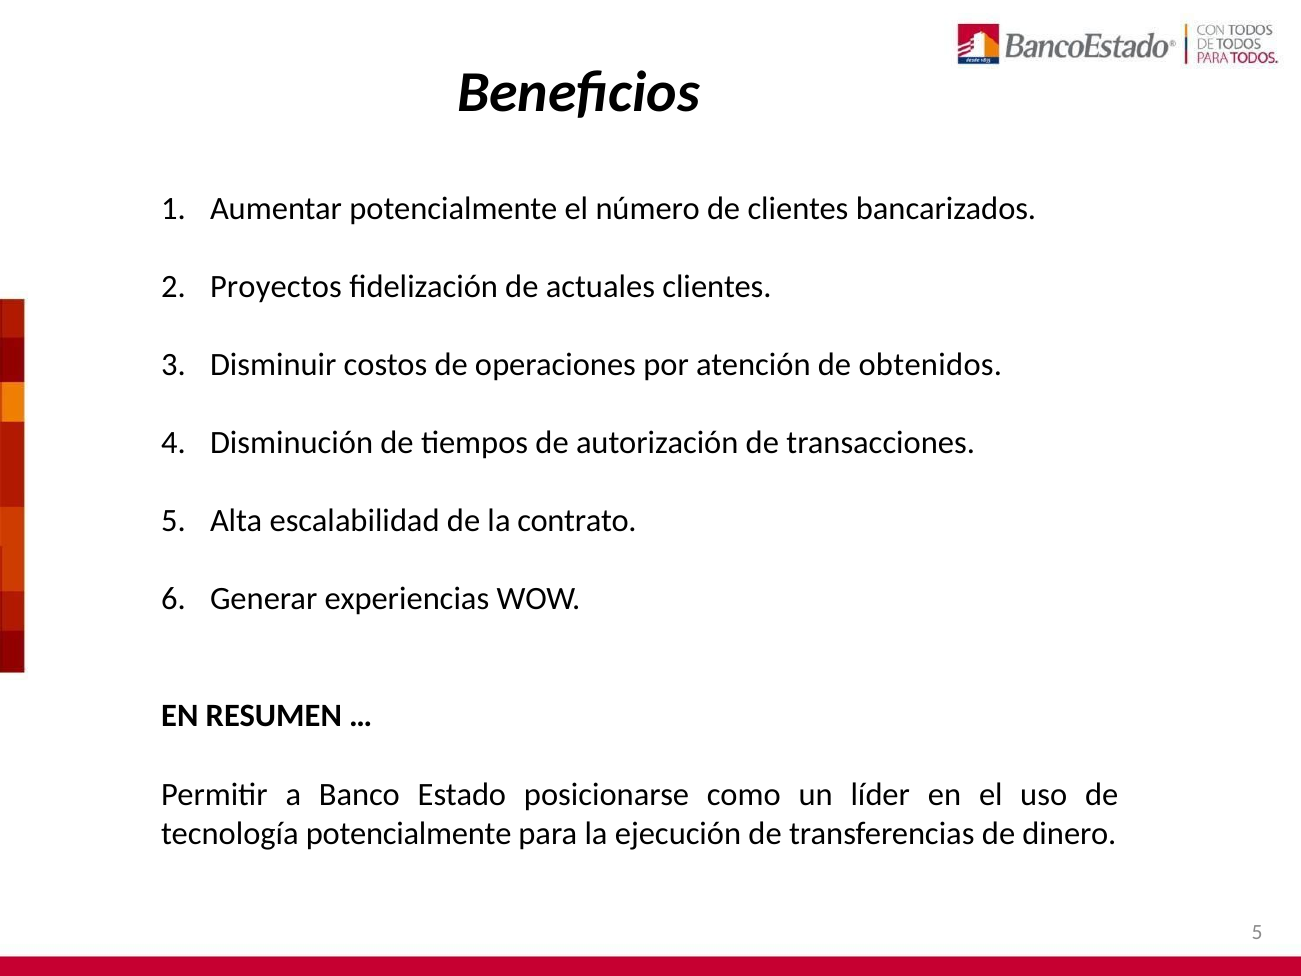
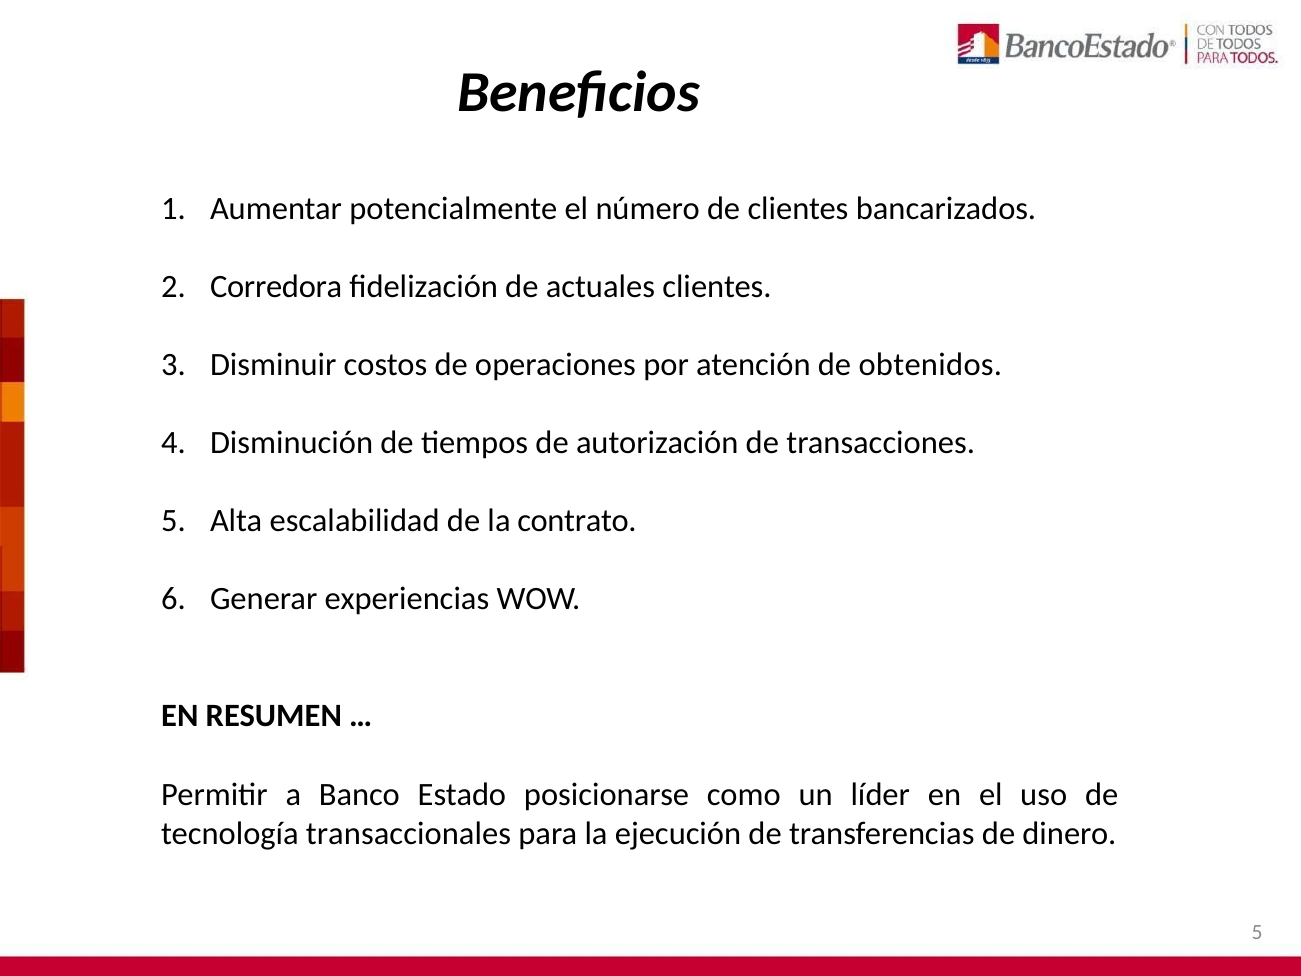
Proyectos: Proyectos -> Corredora (276, 287)
tecnología potencialmente: potencialmente -> transaccionales (409, 833)
